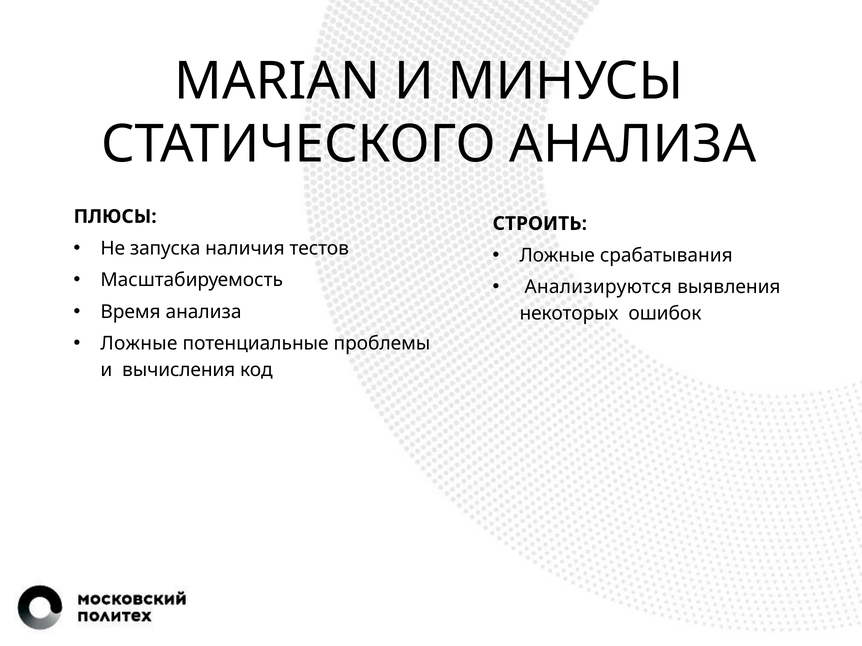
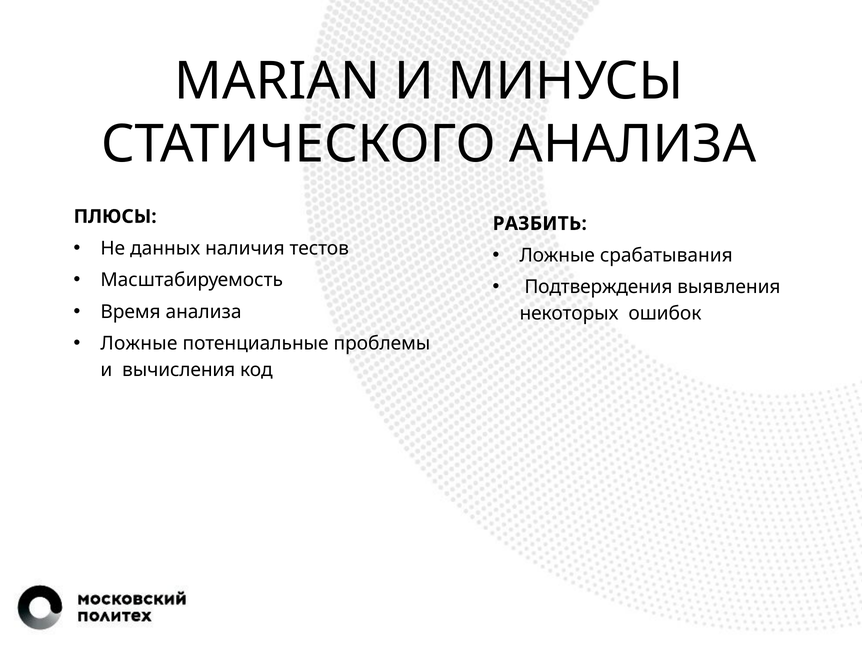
СТРОИТЬ: СТРОИТЬ -> РАЗБИТЬ (540, 224)
запуска: запуска -> данных (165, 249)
Анализируются: Анализируются -> Подтверждения (598, 287)
